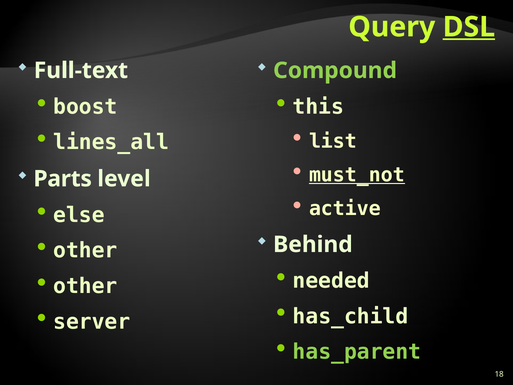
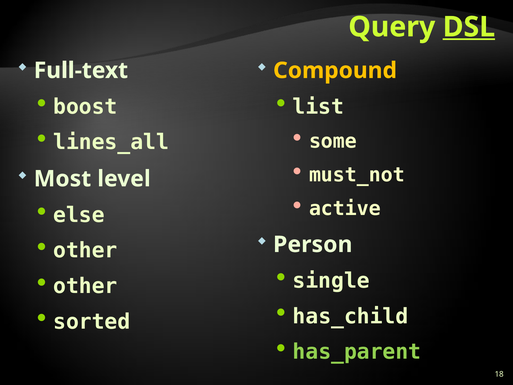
Compound colour: light green -> yellow (335, 70)
this: this -> list (318, 107)
list: list -> some (333, 141)
must_not underline: present -> none (357, 175)
Parts: Parts -> Most (62, 179)
Behind: Behind -> Person (313, 244)
needed: needed -> single (331, 281)
server: server -> sorted (92, 321)
